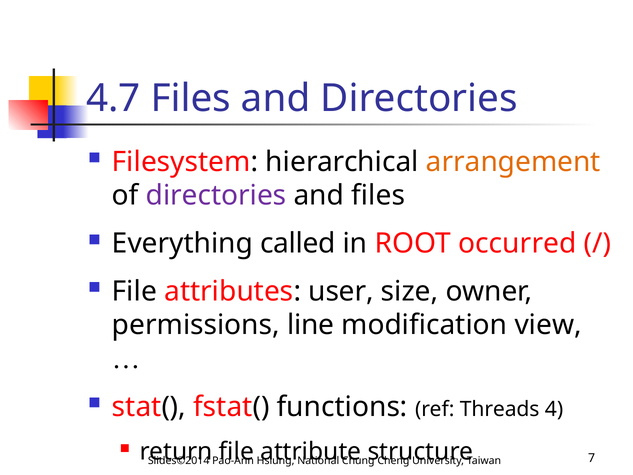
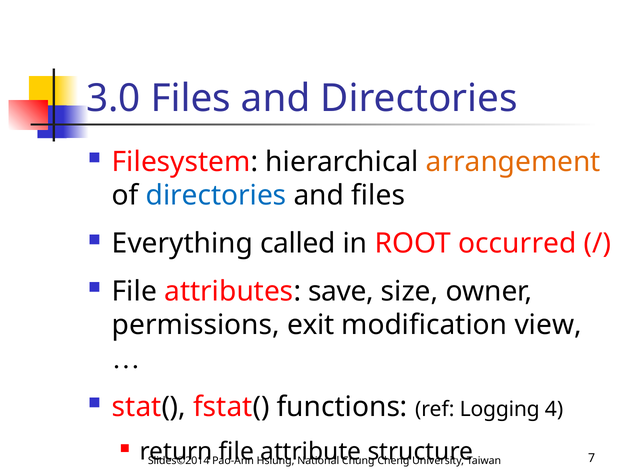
4.7: 4.7 -> 3.0 (113, 98)
directories colour: purple -> blue (216, 195)
user: user -> save (341, 291)
line: line -> exit (311, 325)
Threads: Threads -> Logging (500, 409)
